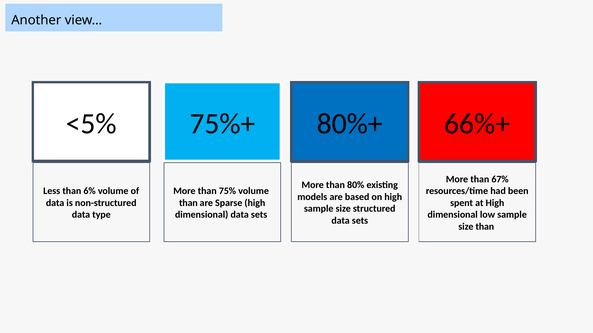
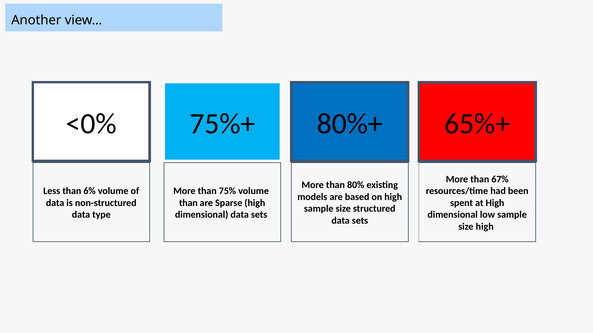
<5%: <5% -> <0% (91, 124)
66%+: 66%+ -> 65%+ (477, 124)
size than: than -> high (485, 227)
